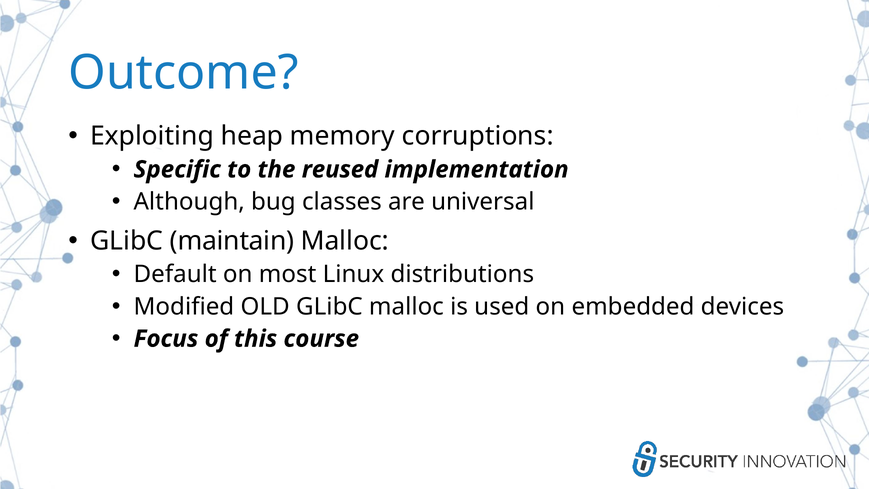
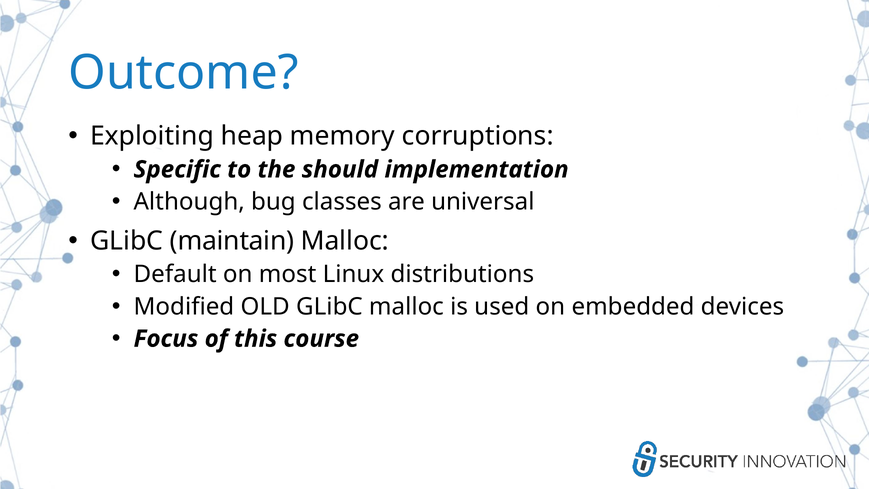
reused: reused -> should (340, 169)
